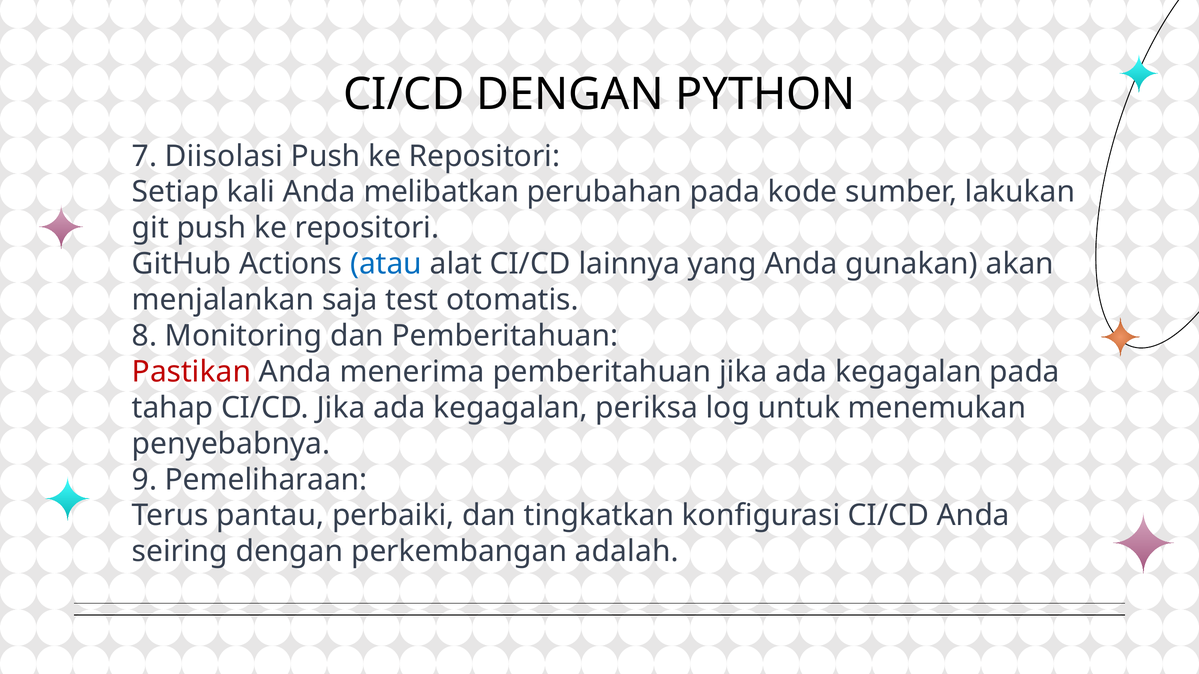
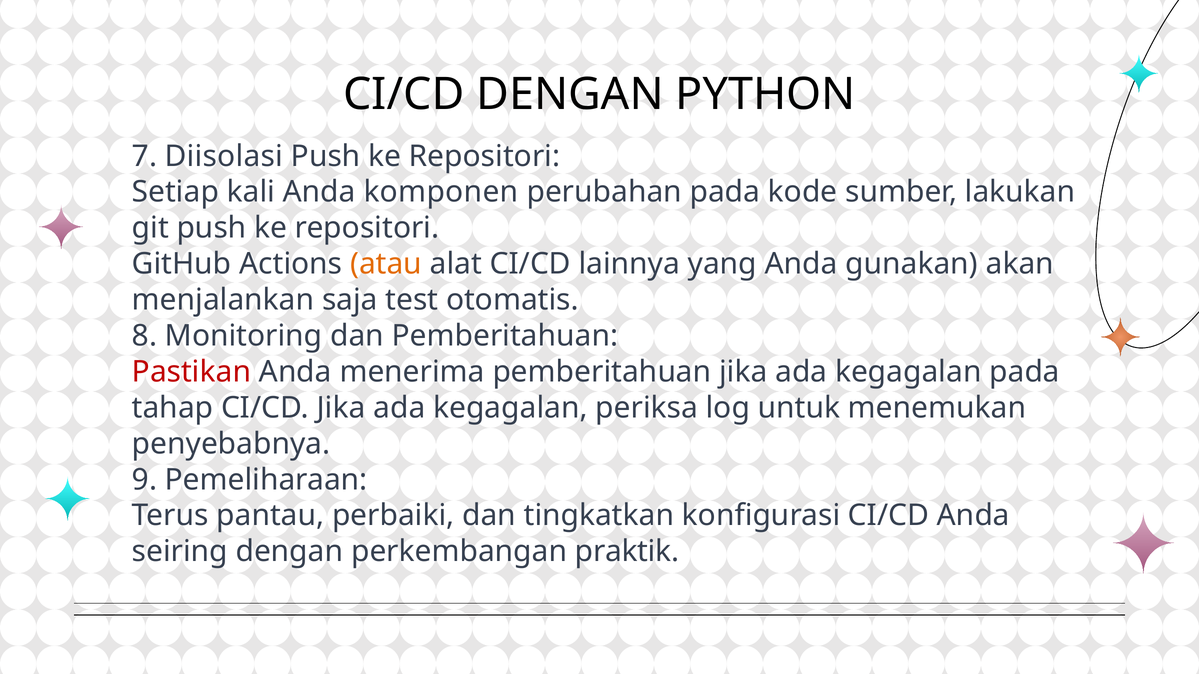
melibatkan: melibatkan -> komponen (441, 192)
atau colour: blue -> orange (386, 264)
adalah: adalah -> praktik (627, 552)
